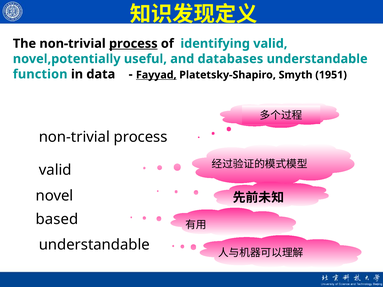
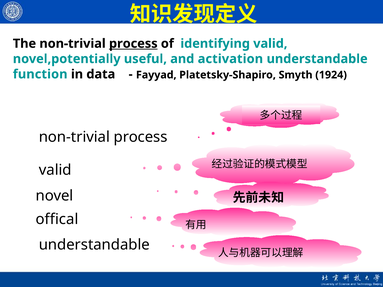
databases: databases -> activation (230, 59)
Fayyad underline: present -> none (156, 75)
1951: 1951 -> 1924 (331, 75)
based: based -> offical (57, 219)
